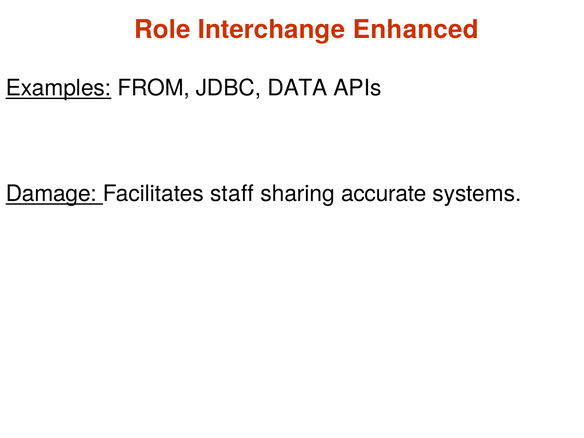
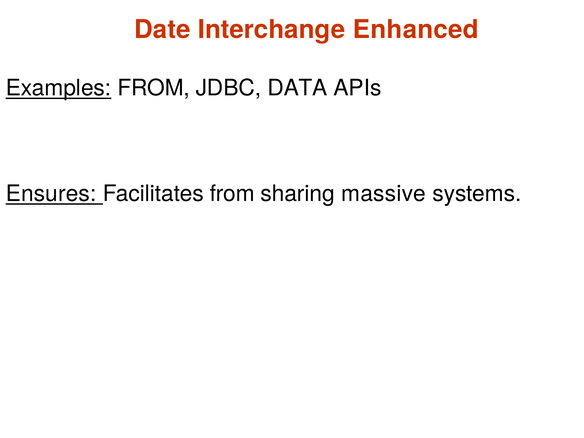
Role: Role -> Date (162, 30)
Damage: Damage -> Ensures (51, 194)
Facilitates staff: staff -> from (232, 194)
accurate: accurate -> massive (384, 194)
